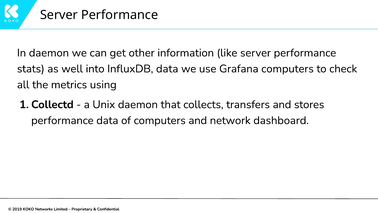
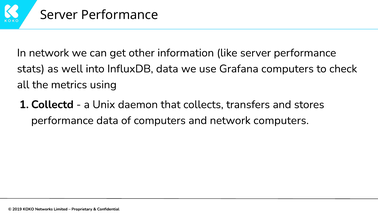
In daemon: daemon -> network (49, 53)
network dashboard: dashboard -> computers (281, 120)
